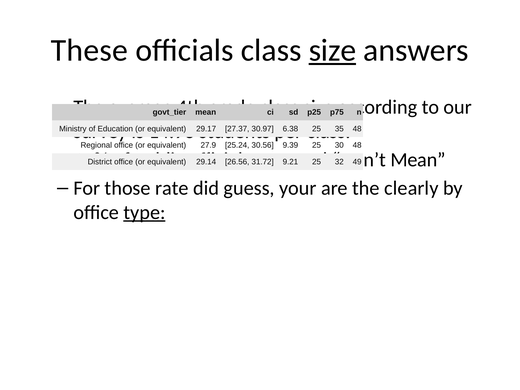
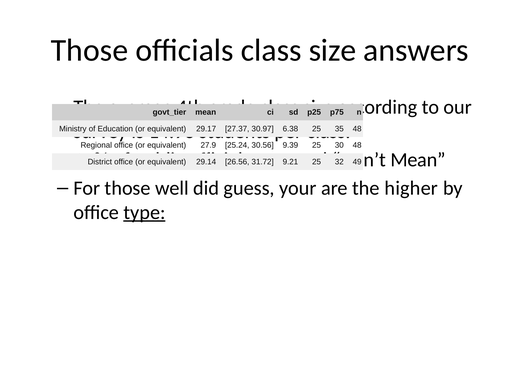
These: These -> Those (89, 50)
size underline: present -> none (332, 50)
rate: rate -> well (172, 188)
clearly: clearly -> higher (411, 188)
